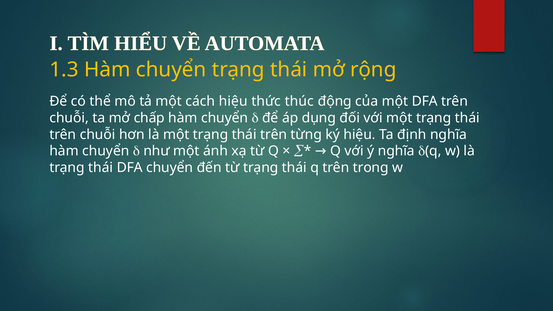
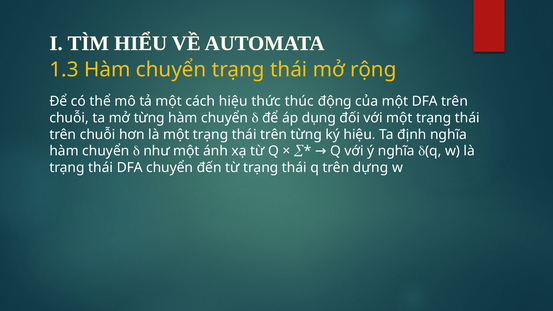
mở chấp: chấp -> từng (149, 118)
trong: trong -> dựng (371, 168)
